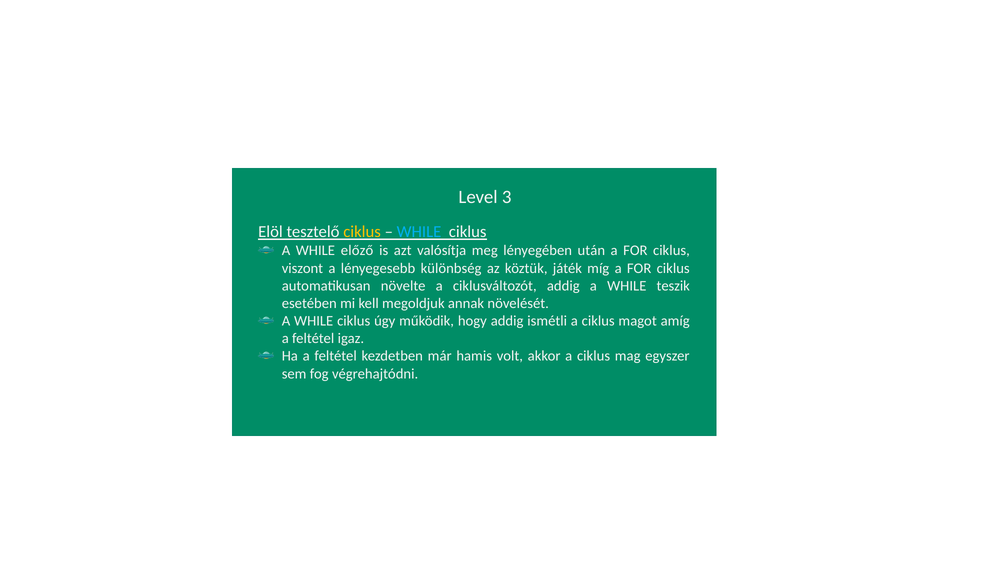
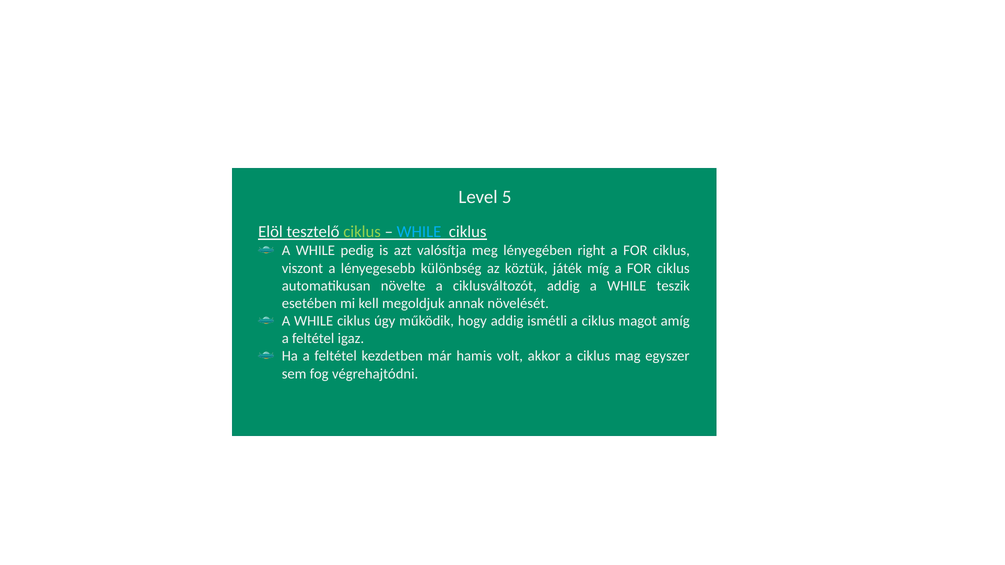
3: 3 -> 5 (507, 197)
ciklus colour: yellow -> light green (362, 232)
előző: előző -> pedig (357, 251)
után: után -> right (591, 251)
